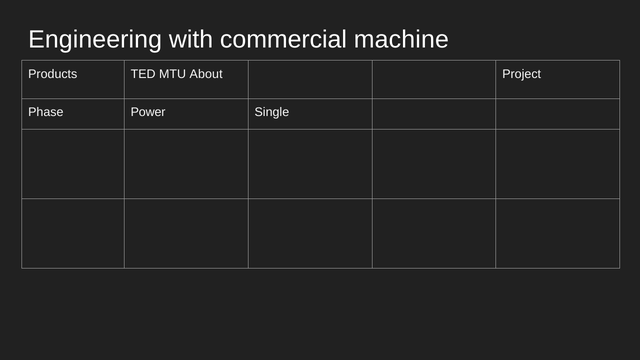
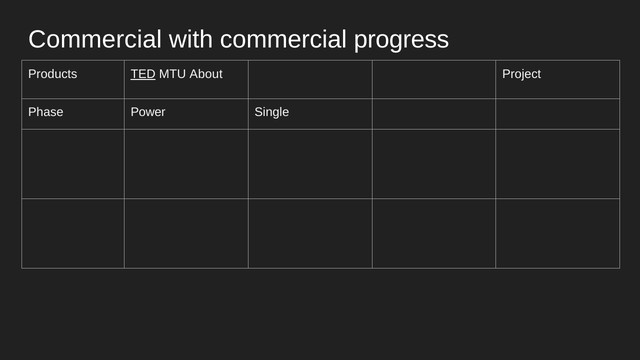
Engineering: Engineering -> Commercial (95, 39)
machine: machine -> progress (402, 39)
TED underline: none -> present (143, 74)
